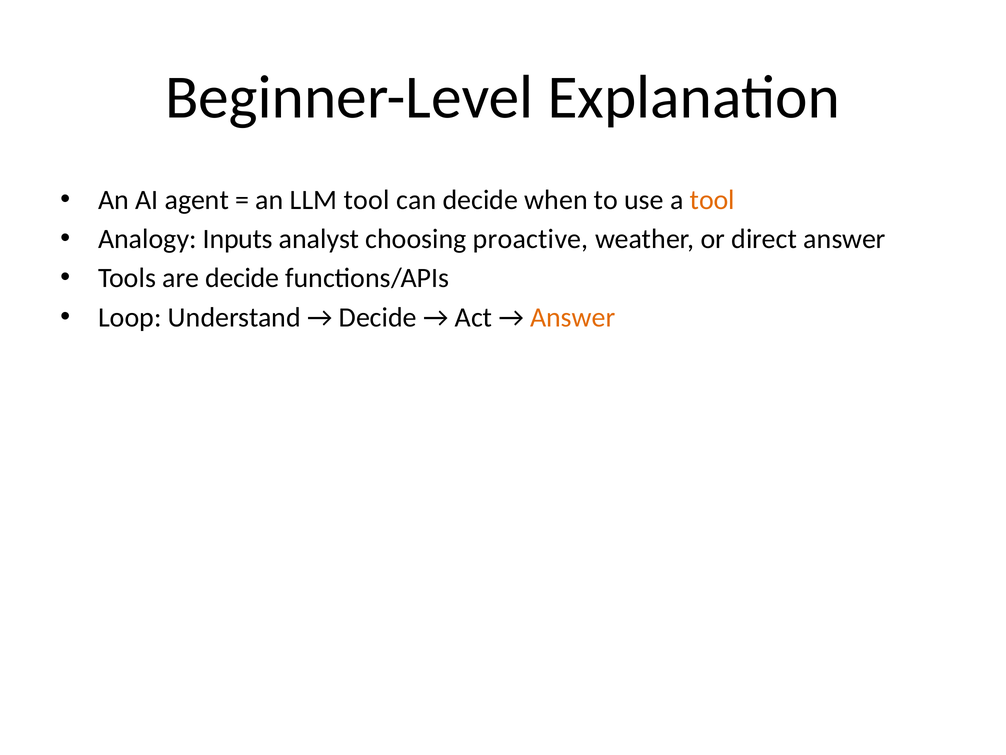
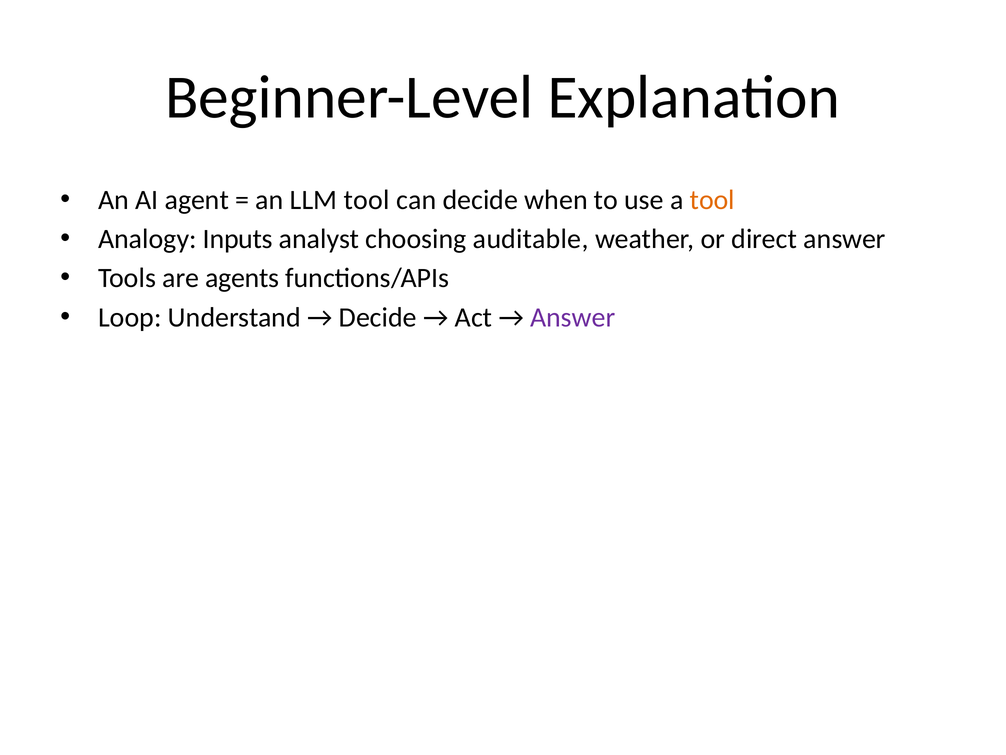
proactive: proactive -> auditable (531, 239)
are decide: decide -> agents (242, 278)
Answer colour: orange -> purple (573, 317)
